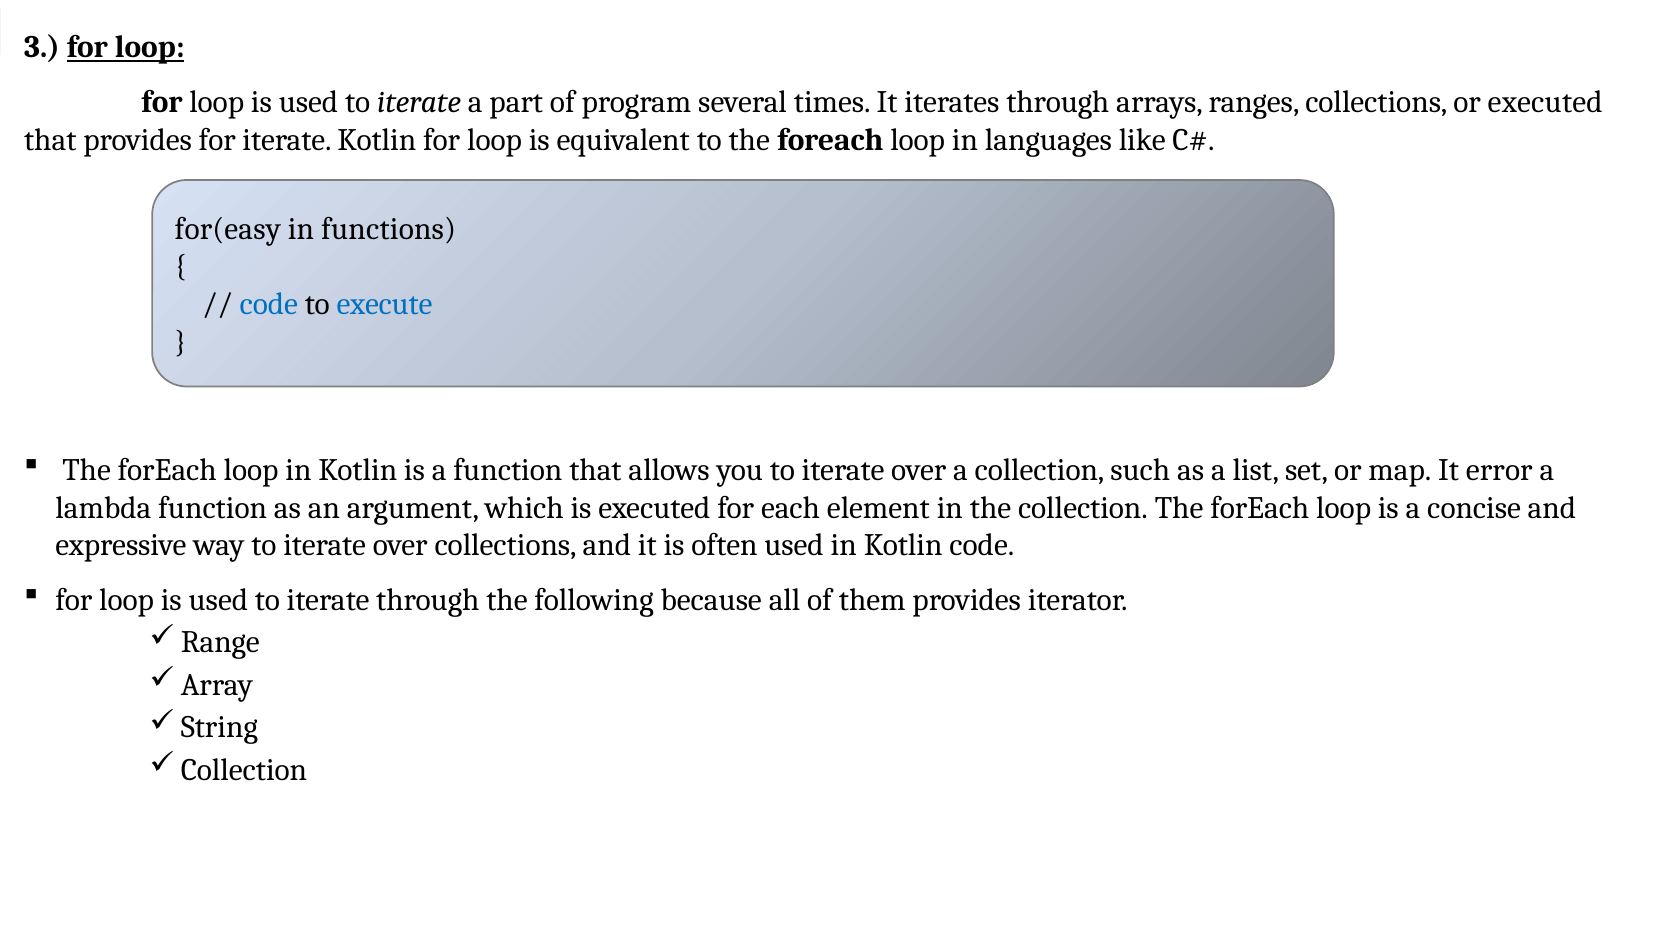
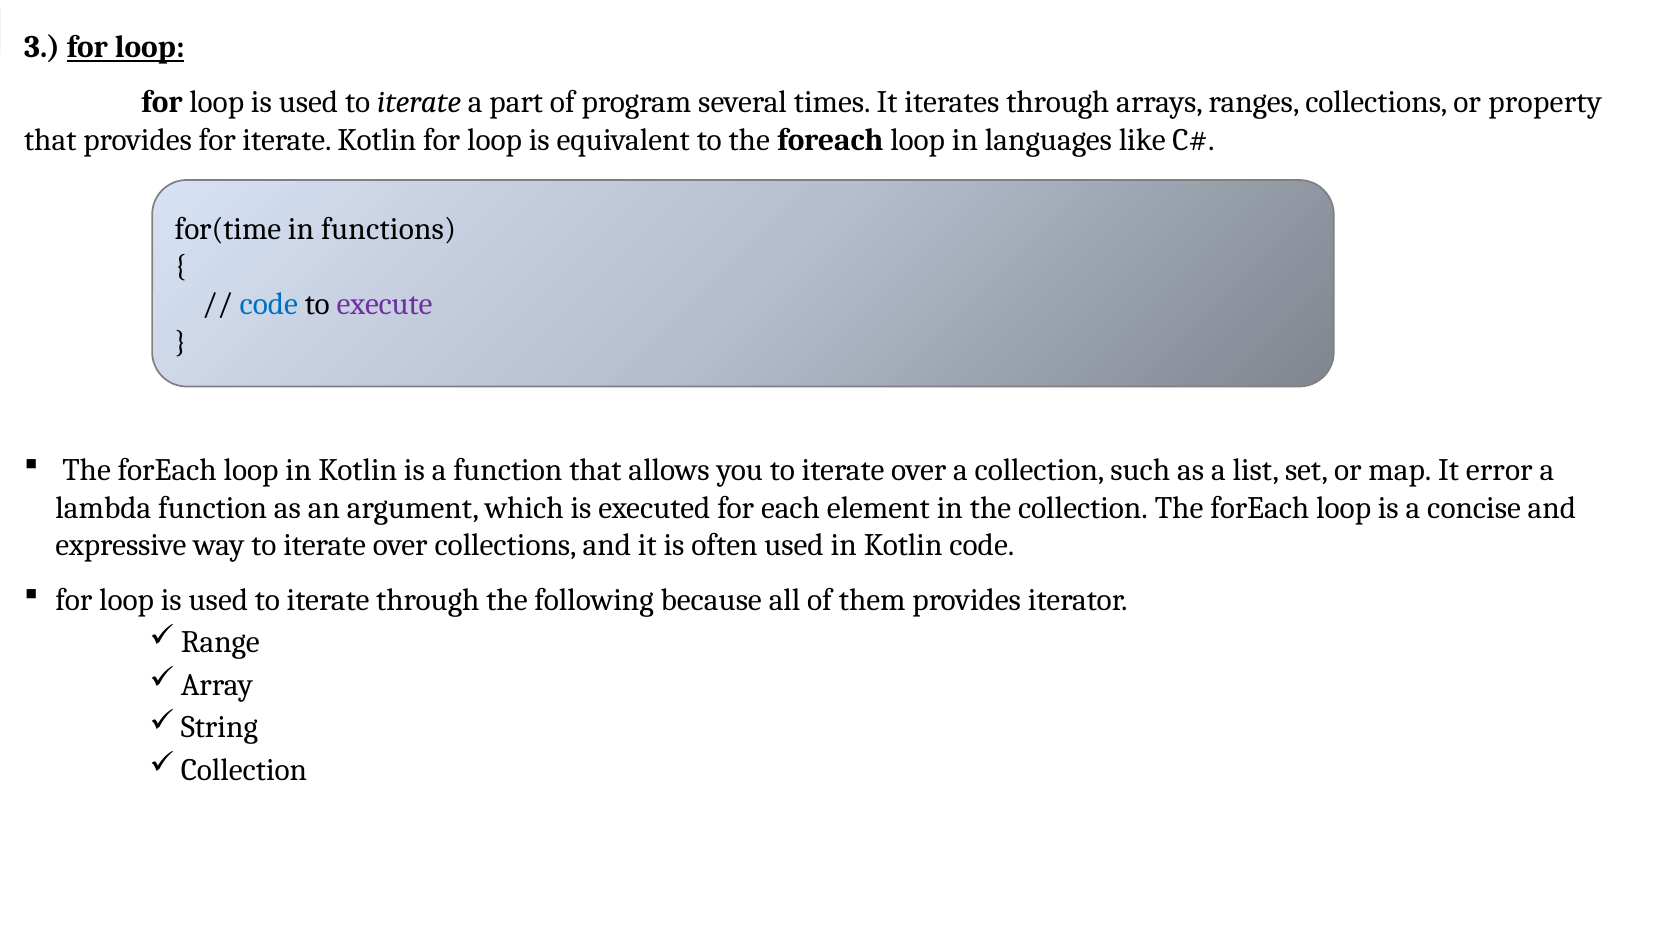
or executed: executed -> property (1545, 103)
for(easy: for(easy -> for(time (228, 229)
execute colour: blue -> purple (384, 304)
